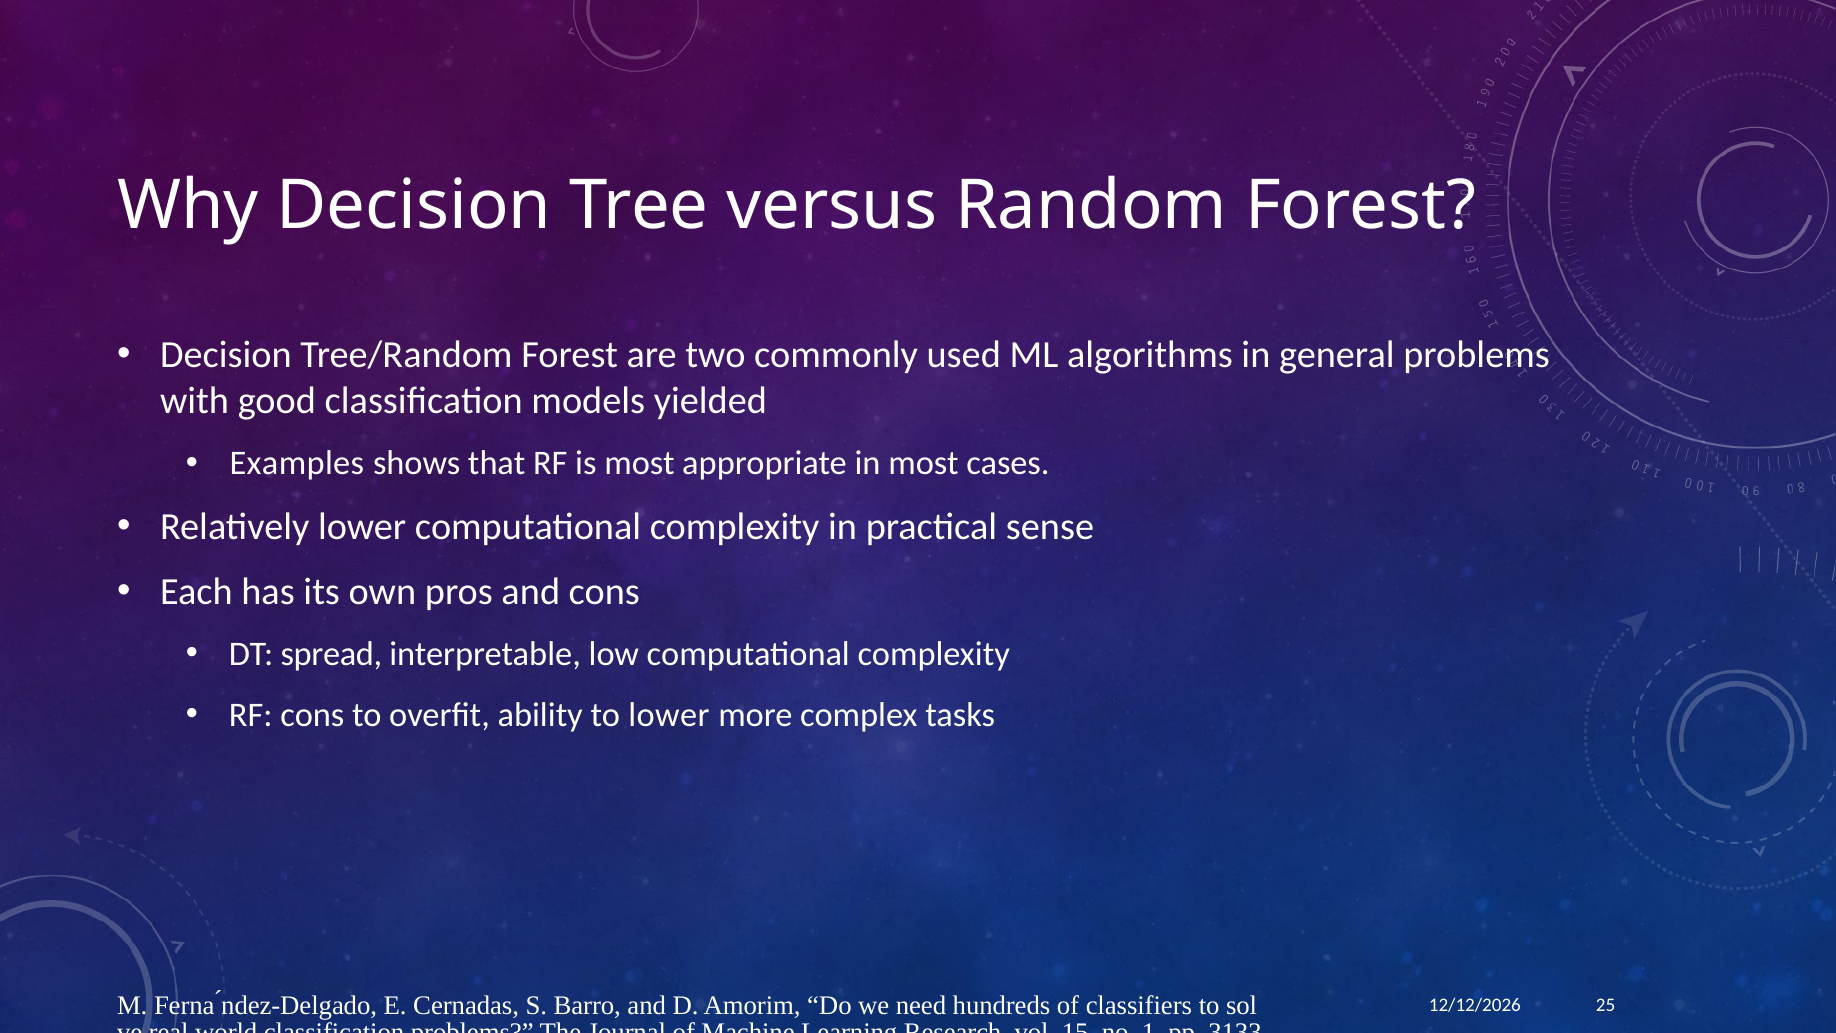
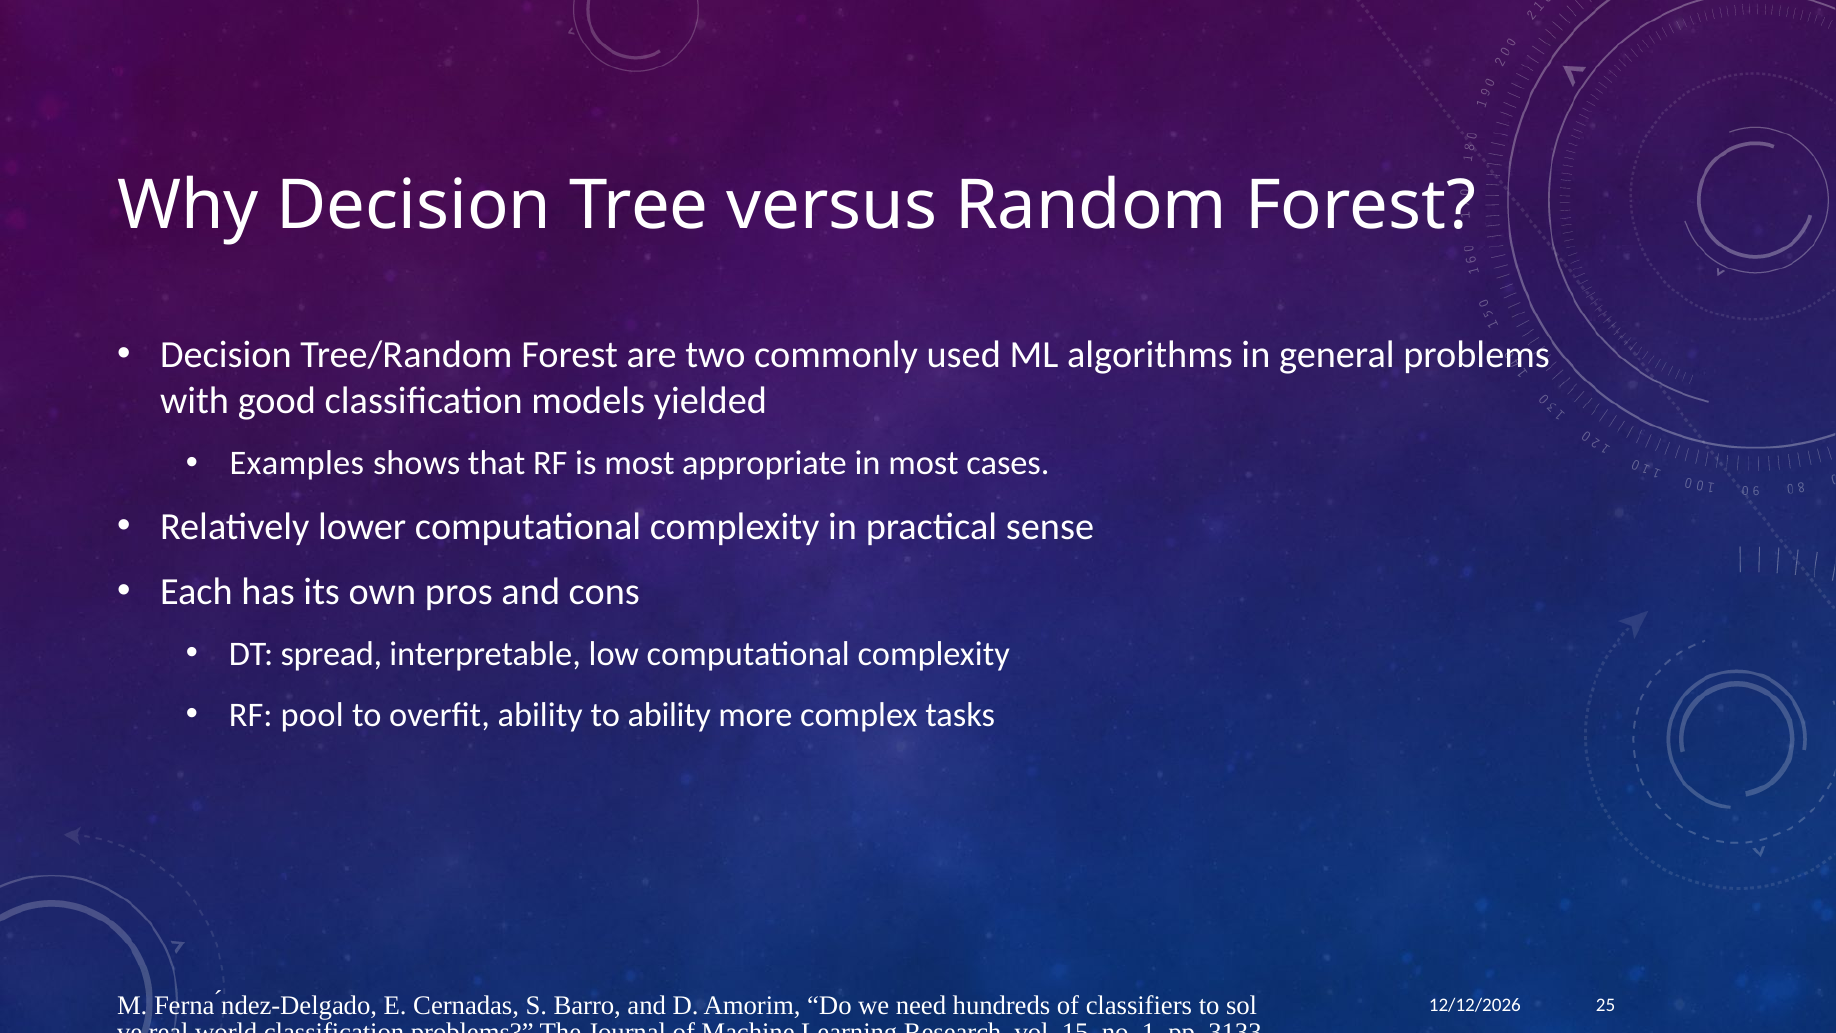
RF cons: cons -> pool (312, 714)
to lower: lower -> ability (669, 714)
